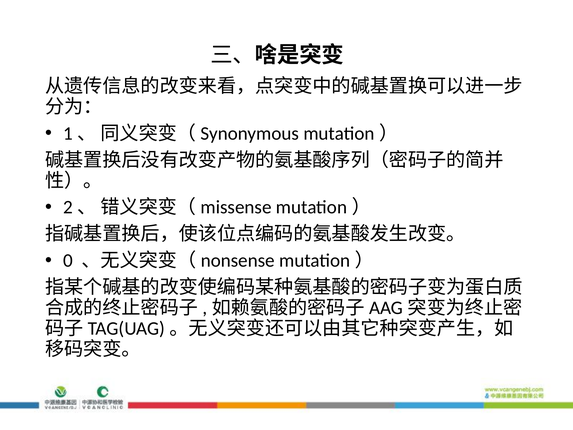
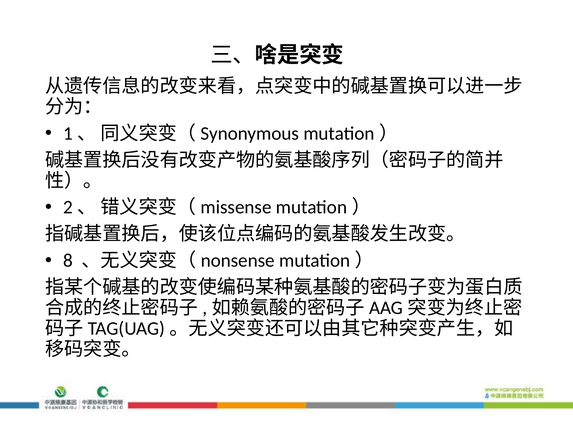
0: 0 -> 8 (68, 260)
